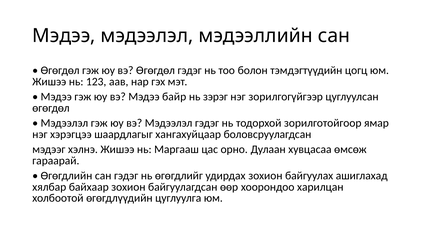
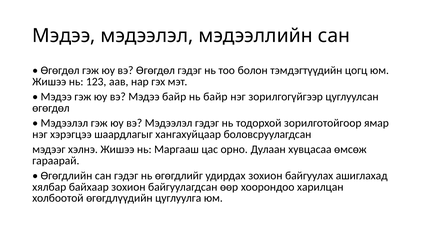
нь зэрэг: зэрэг -> байр (215, 96)
